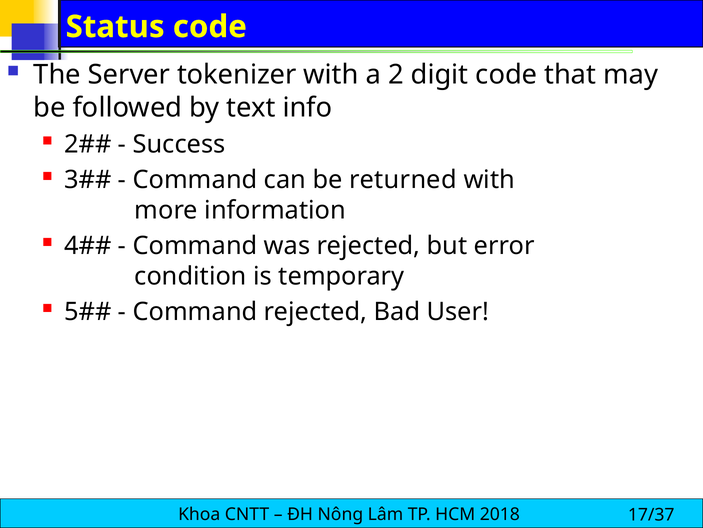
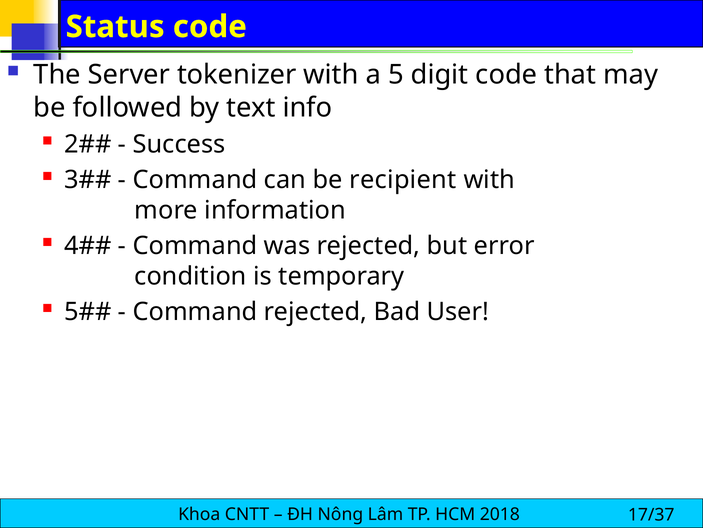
2: 2 -> 5 (396, 75)
returned: returned -> recipient (403, 179)
